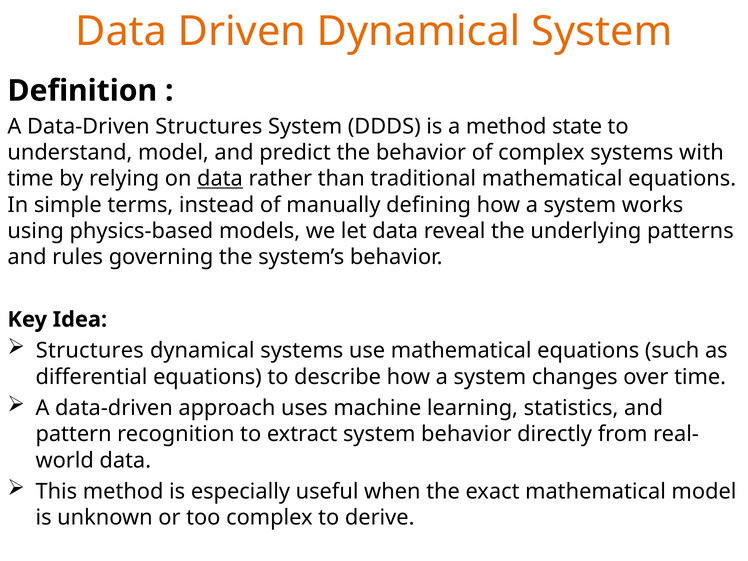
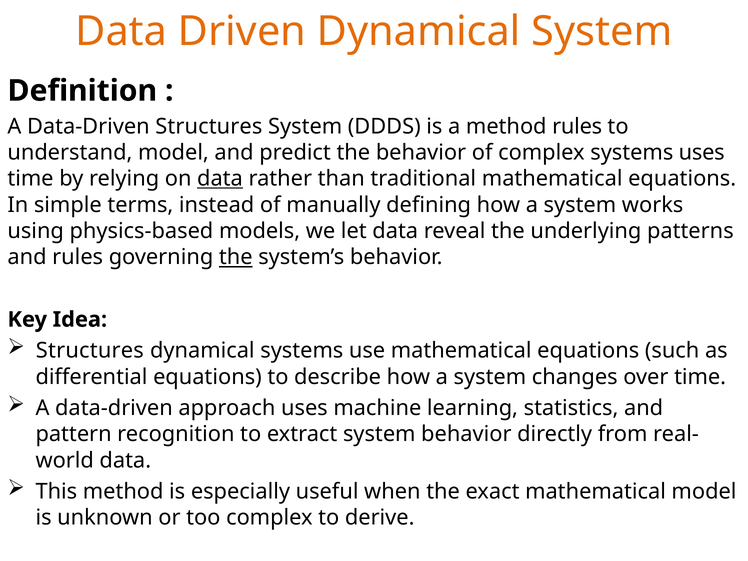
method state: state -> rules (577, 126)
systems with: with -> uses (702, 152)
the underline: none -> present (236, 257)
